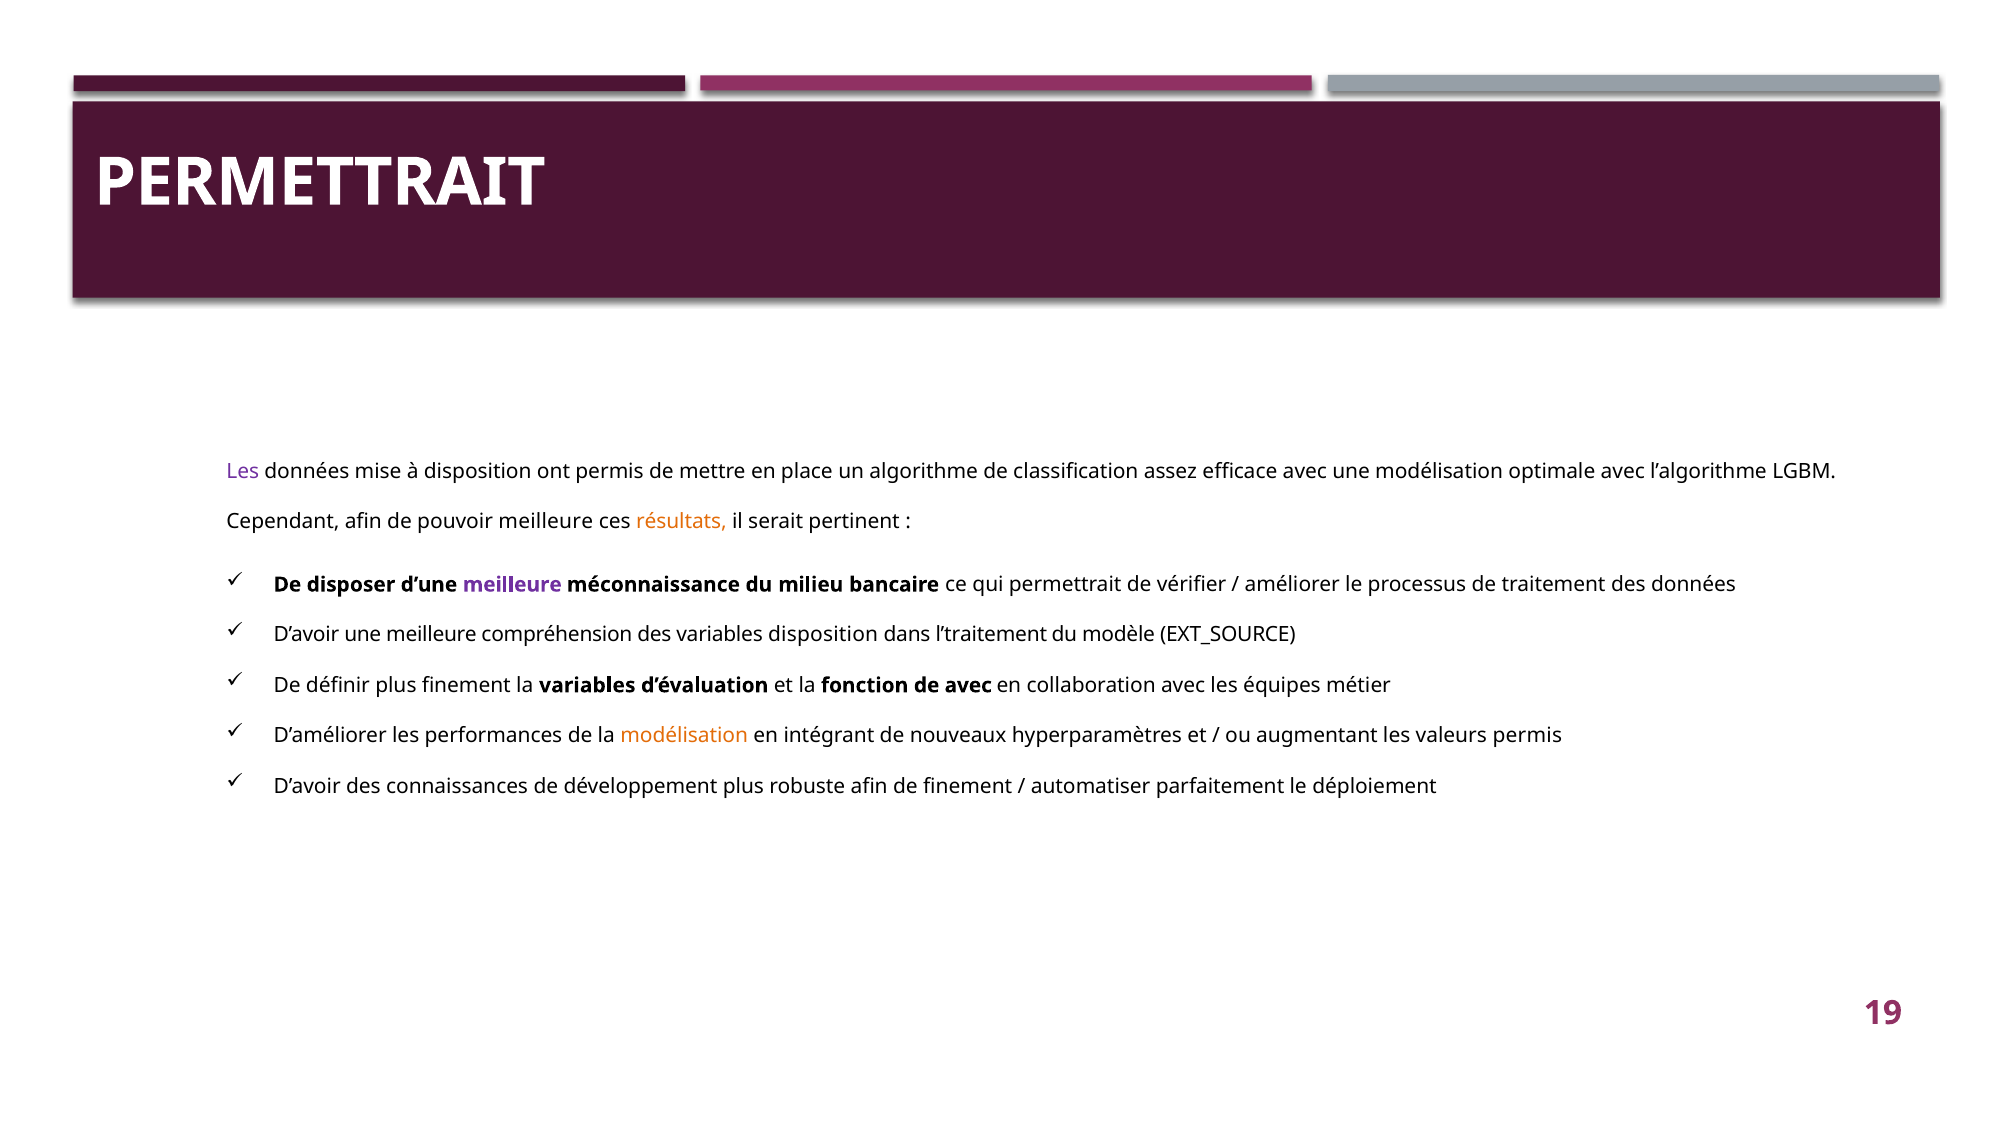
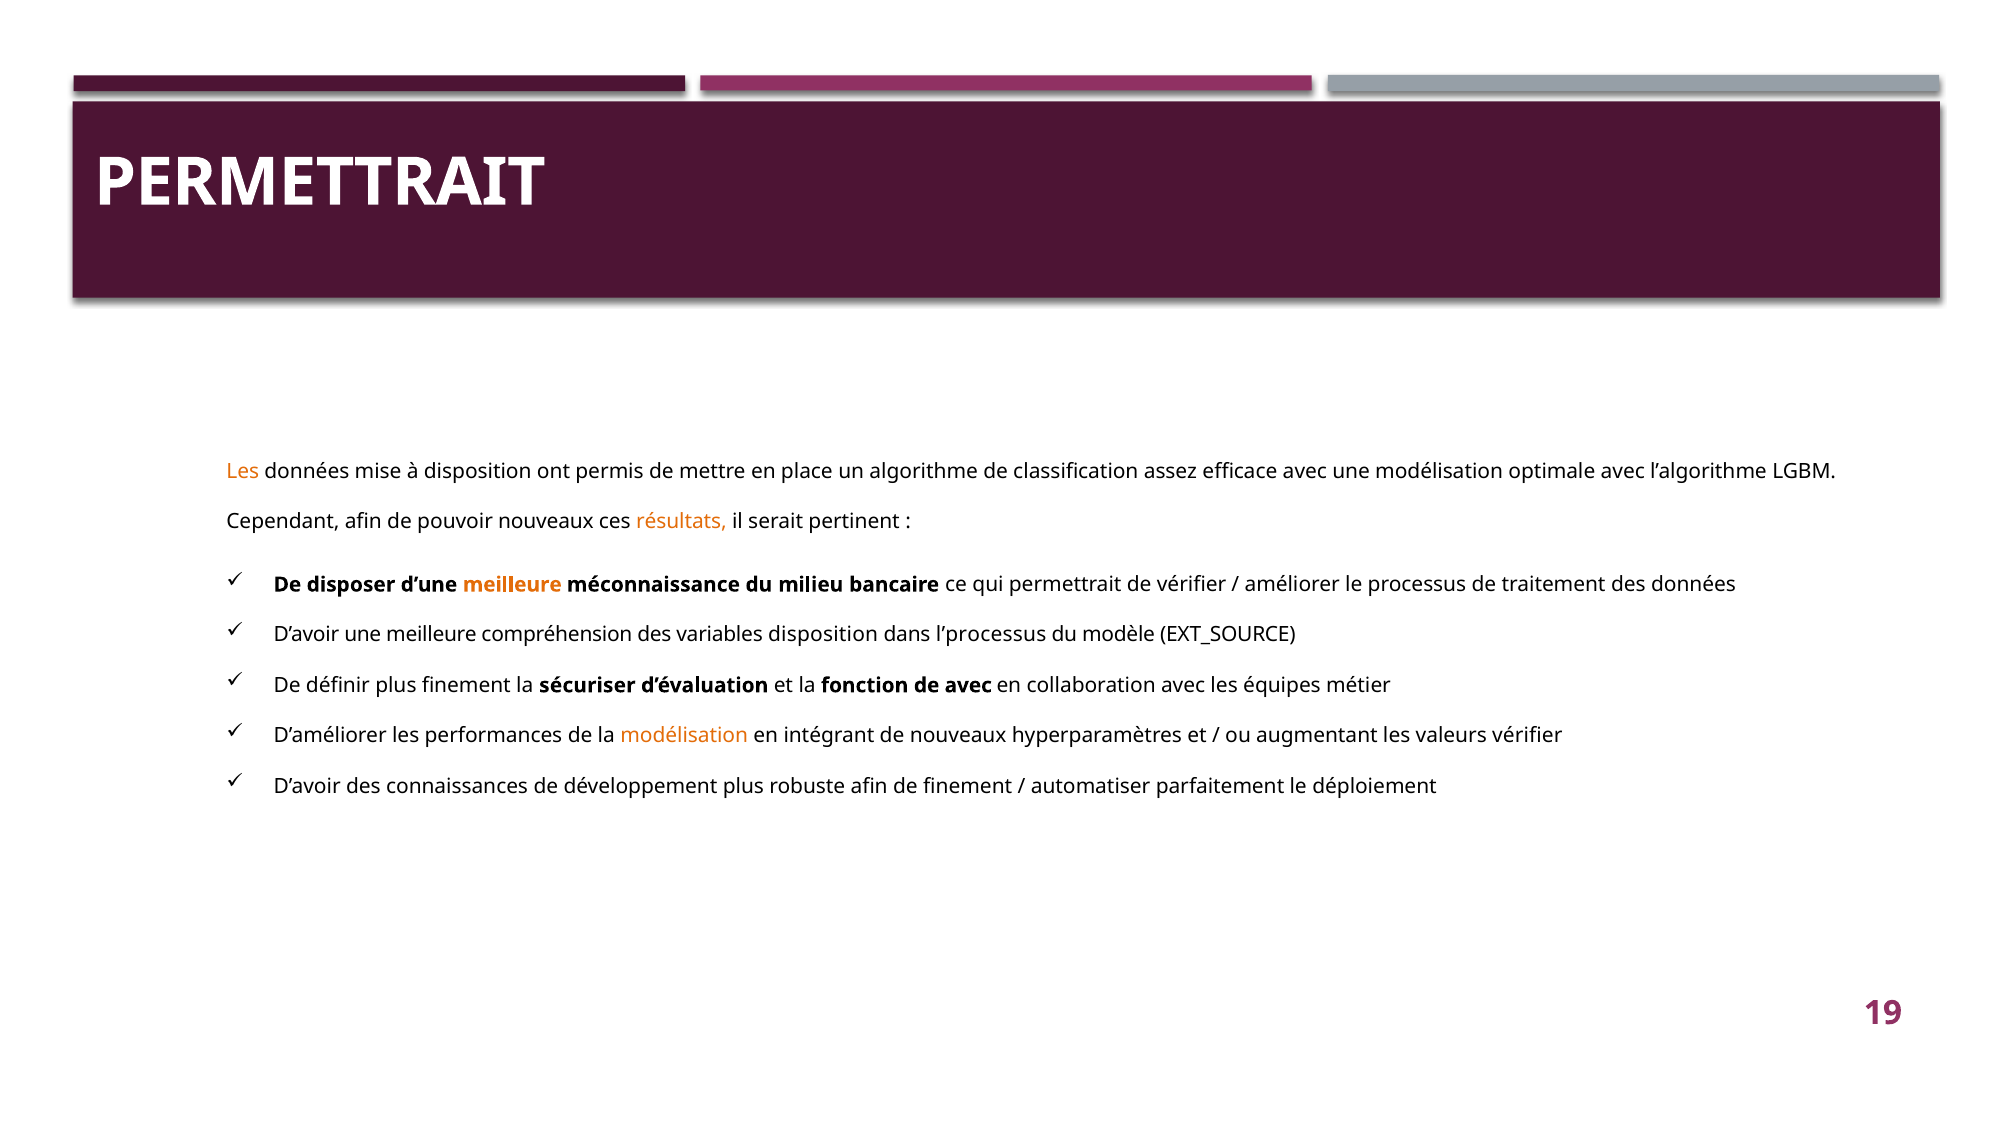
Les colour: purple -> orange (243, 471)
pouvoir meilleure: meilleure -> nouveaux (546, 522)
meilleure colour: purple -> orange (512, 585)
l’traitement: l’traitement -> l’processus (991, 635)
la variables: variables -> sécuriser (587, 686)
valeurs permis: permis -> vérifier (1527, 736)
